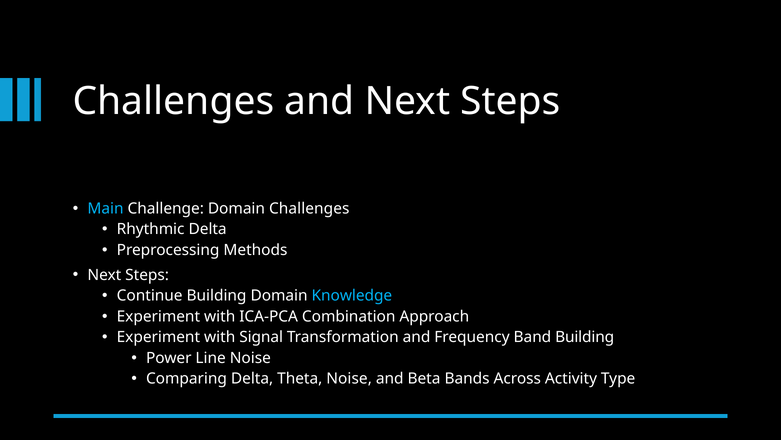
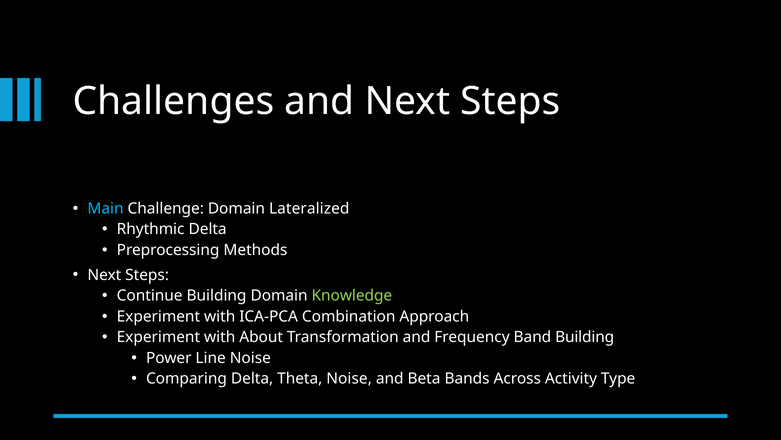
Domain Challenges: Challenges -> Lateralized (309, 208)
Knowledge colour: light blue -> light green (352, 295)
Signal: Signal -> About (261, 337)
